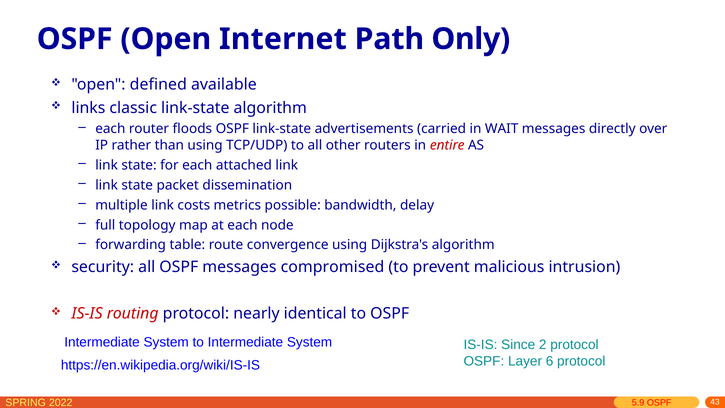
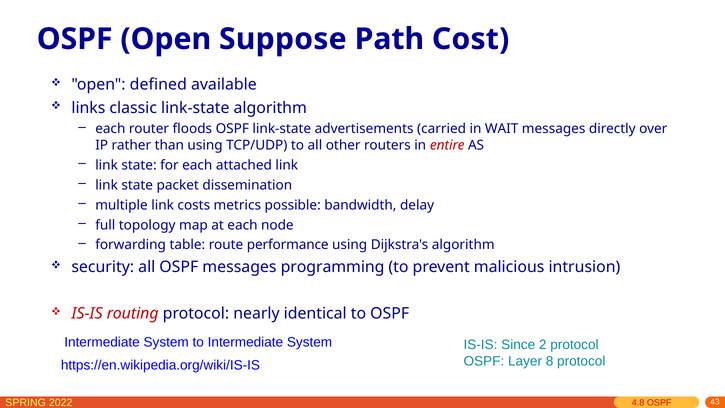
Internet: Internet -> Suppose (283, 39)
Only: Only -> Cost (471, 39)
convergence: convergence -> performance (288, 245)
compromised: compromised -> programming (333, 267)
6: 6 -> 8 (550, 361)
5.9: 5.9 -> 4.8 (638, 403)
